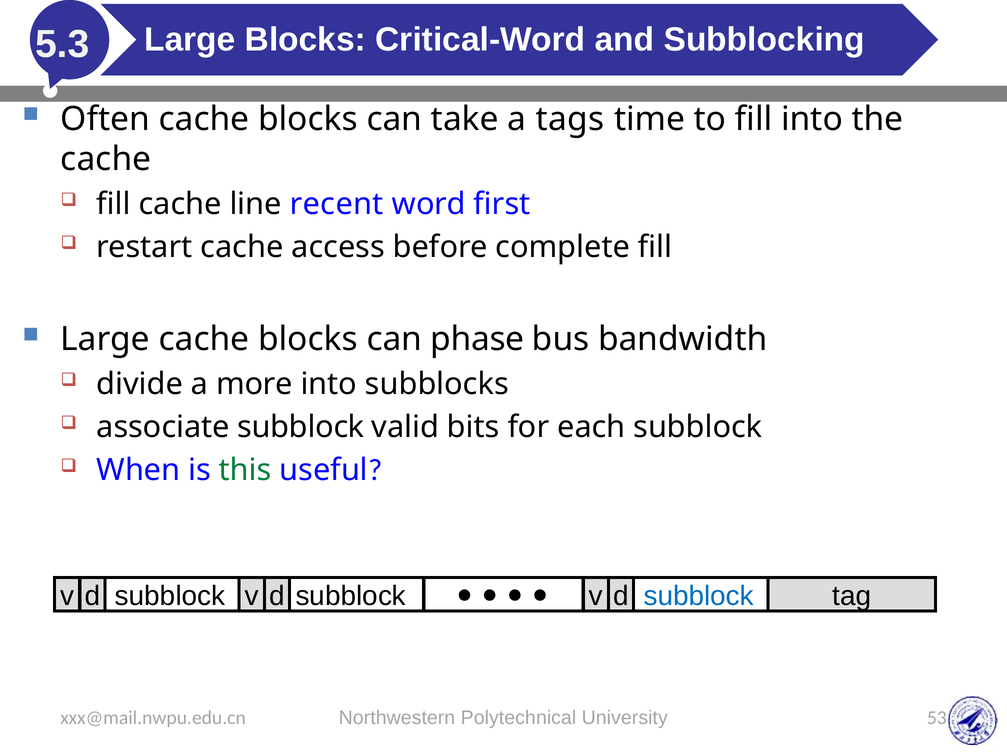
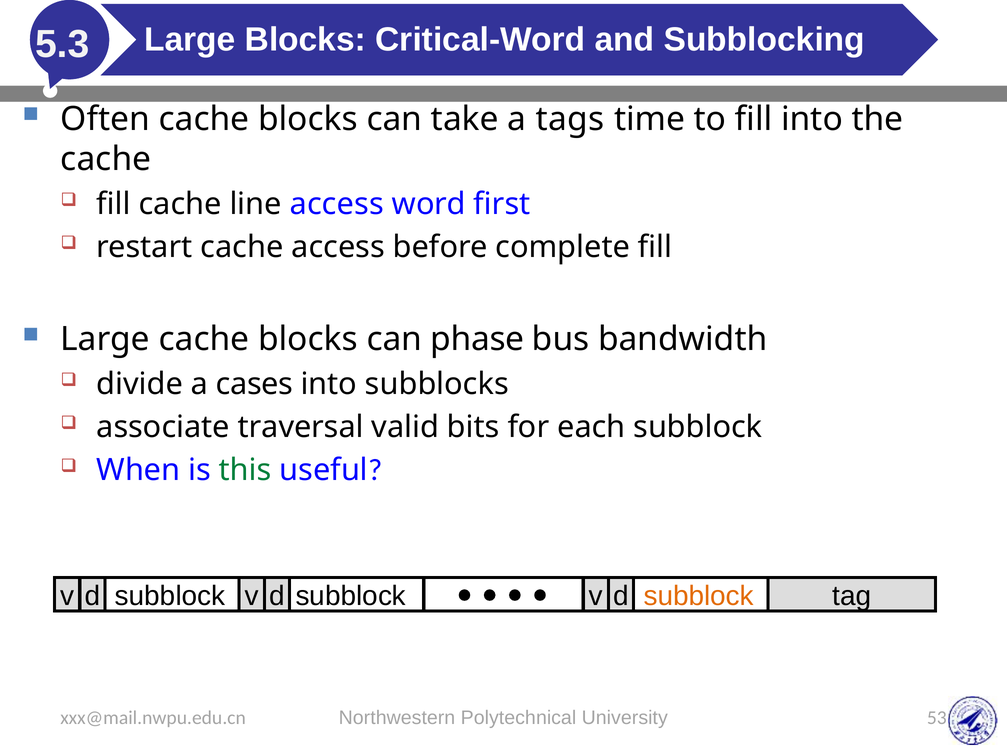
line recent: recent -> access (337, 204)
more: more -> cases (254, 384)
associate subblock: subblock -> traversal (301, 427)
subblock colour: blue -> orange (699, 596)
